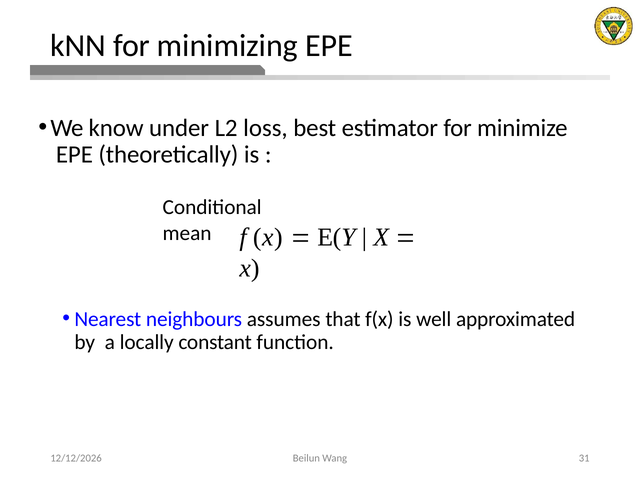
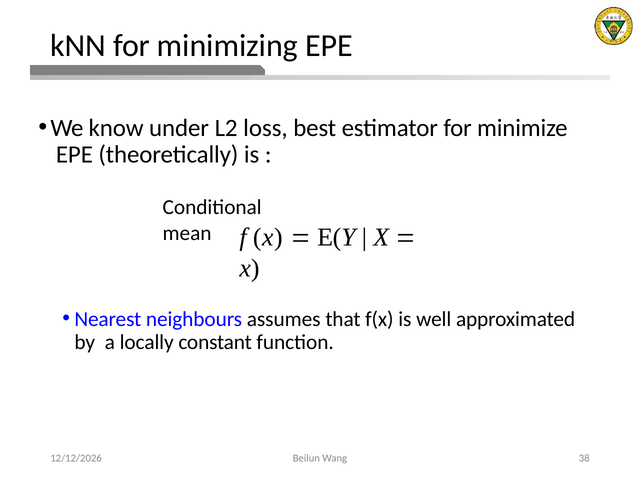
31: 31 -> 38 (584, 458)
